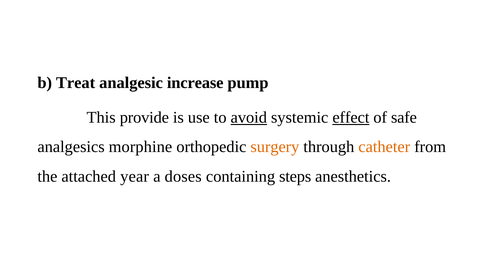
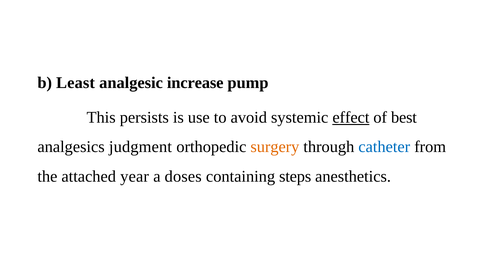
Treat: Treat -> Least (76, 83)
provide: provide -> persists (144, 118)
avoid underline: present -> none (249, 118)
safe: safe -> best (404, 118)
morphine: morphine -> judgment (140, 147)
catheter colour: orange -> blue (384, 147)
